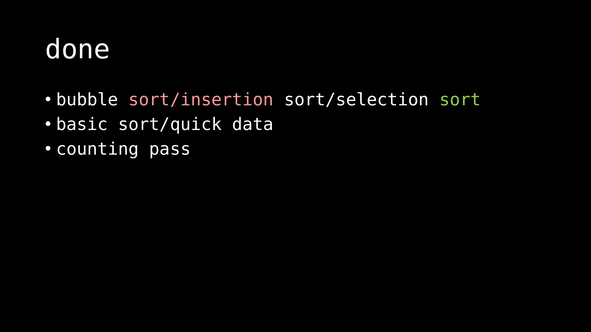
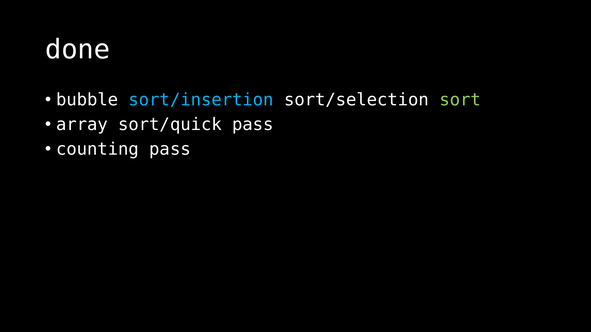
sort/insertion colour: pink -> light blue (201, 100)
basic: basic -> array (82, 125)
sort/quick data: data -> pass (253, 125)
